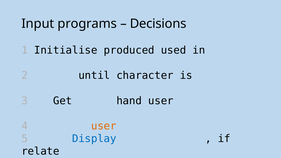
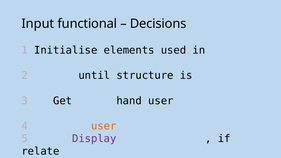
programs: programs -> functional (87, 24)
produced: produced -> elements (129, 50)
character: character -> structure (145, 75)
Display colour: blue -> purple (94, 139)
